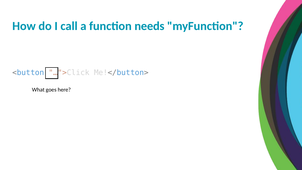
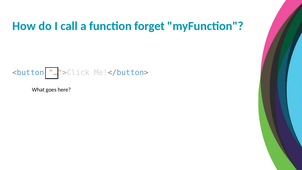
needs: needs -> forget (149, 26)
